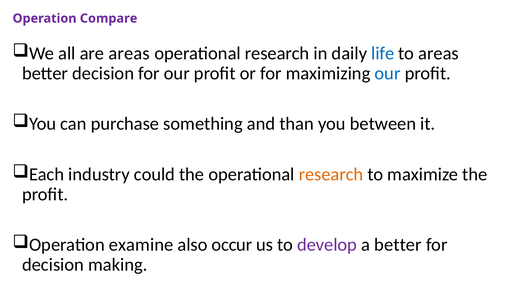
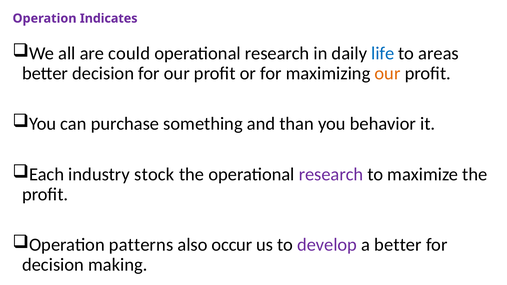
Compare: Compare -> Indicates (109, 18)
are areas: areas -> could (129, 53)
our colour: blue -> orange (388, 73)
between: between -> behavior (383, 124)
could: could -> stock (154, 174)
research colour: orange -> purple (331, 174)
examine: examine -> patterns (141, 245)
